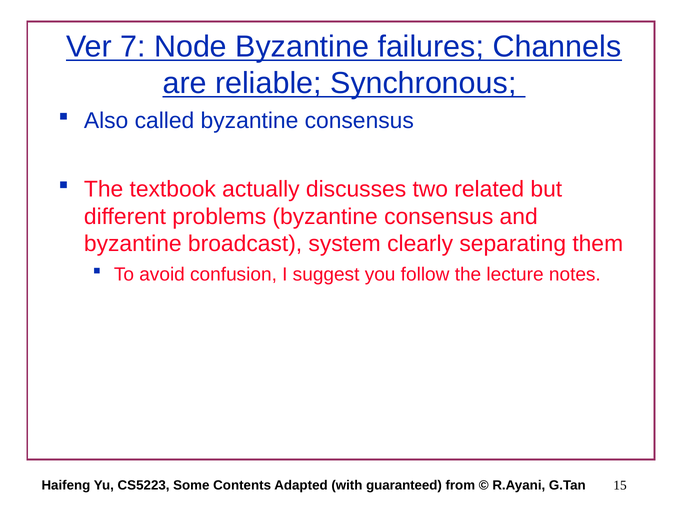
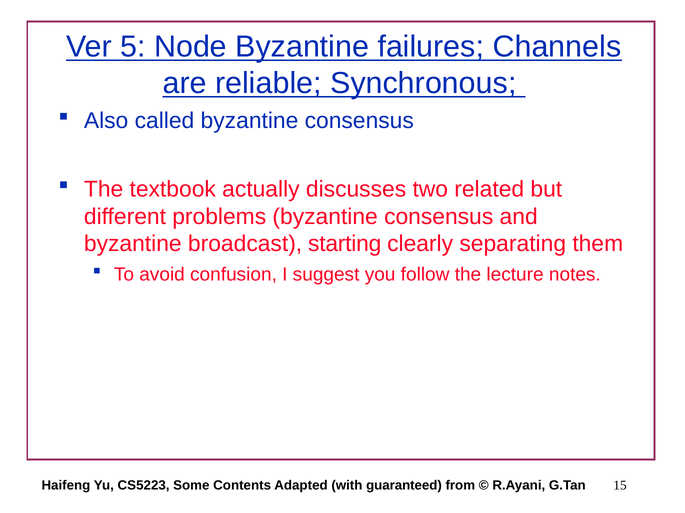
7: 7 -> 5 (133, 47)
system: system -> starting (345, 244)
